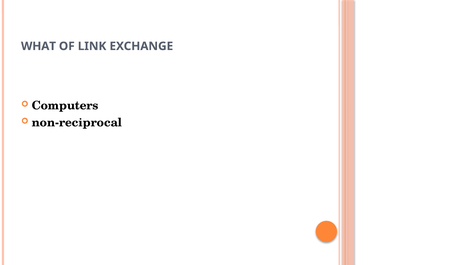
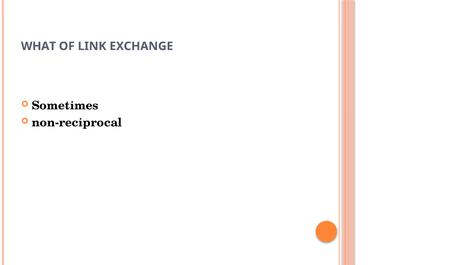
Computers: Computers -> Sometimes (65, 106)
